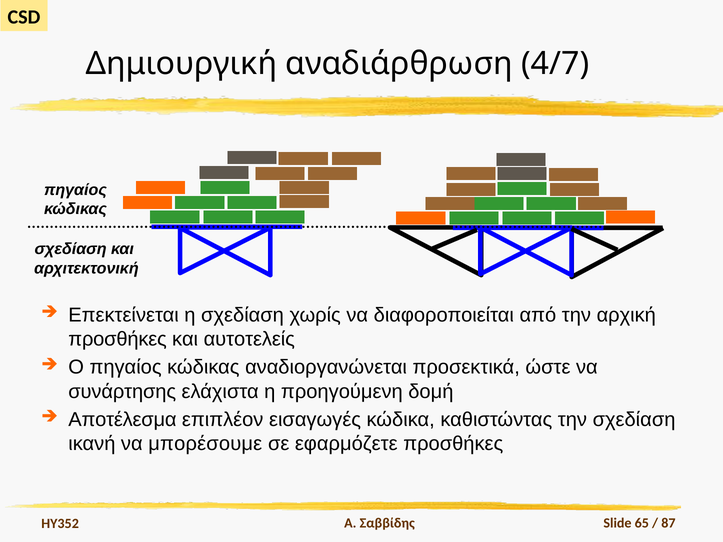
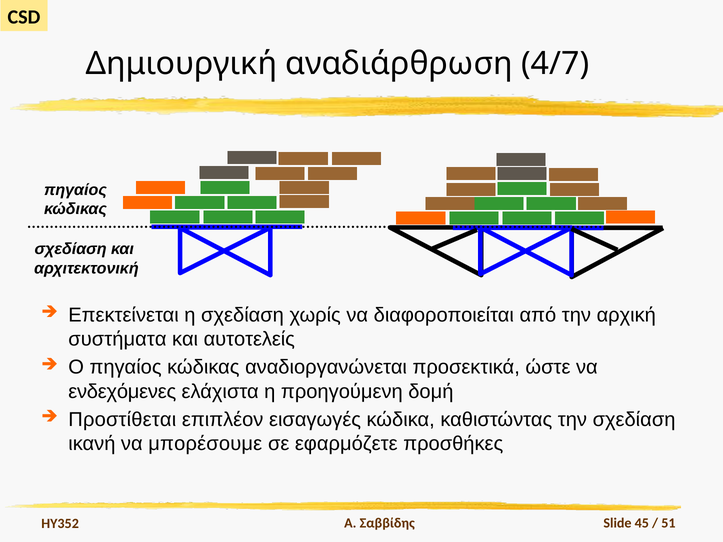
προσθήκες: προσθήκες -> συστήματα (117, 339)
συνάρτησης: συνάρτησης -> ενδεχόμενες (122, 392)
Αποτέλεσμα: Αποτέλεσμα -> Προστίθεται (122, 420)
65: 65 -> 45 (642, 523)
87: 87 -> 51 (668, 523)
